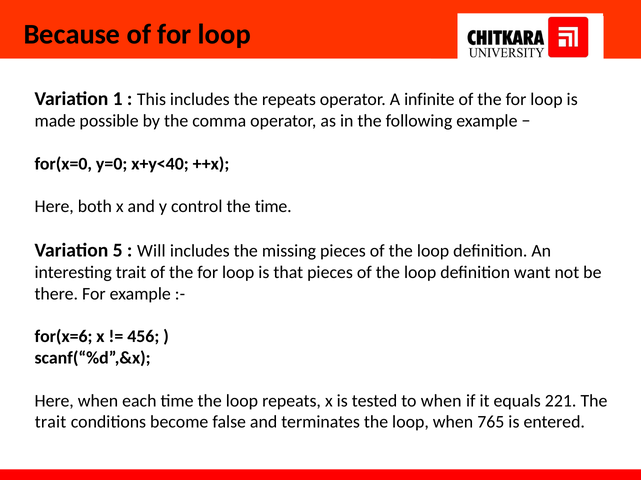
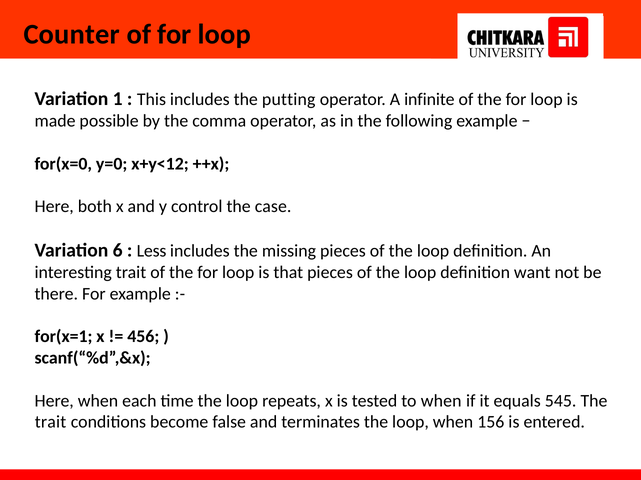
Because: Because -> Counter (72, 35)
the repeats: repeats -> putting (289, 100)
x+y<40: x+y<40 -> x+y<12 (160, 164)
the time: time -> case (273, 207)
5: 5 -> 6 (118, 251)
Will: Will -> Less (152, 251)
for(x=6: for(x=6 -> for(x=1 (63, 337)
221: 221 -> 545 (561, 401)
765: 765 -> 156 (491, 423)
